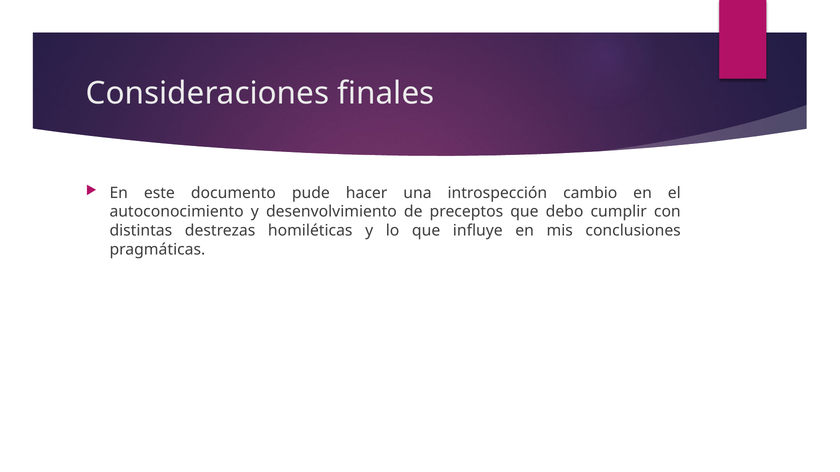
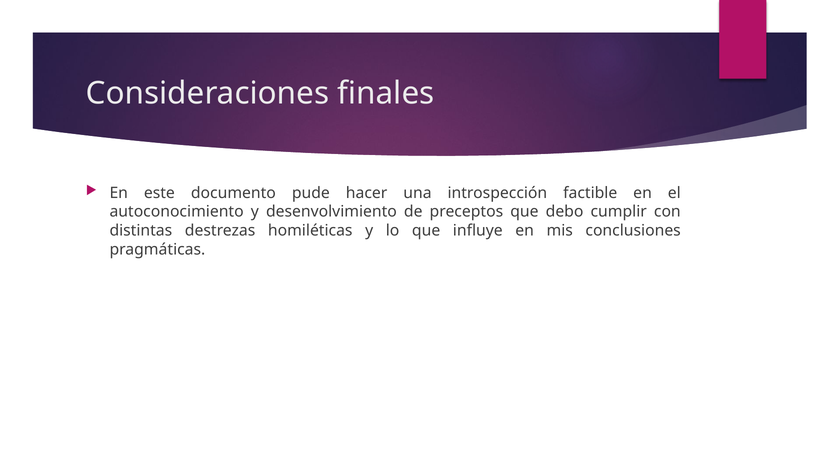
cambio: cambio -> factible (590, 193)
